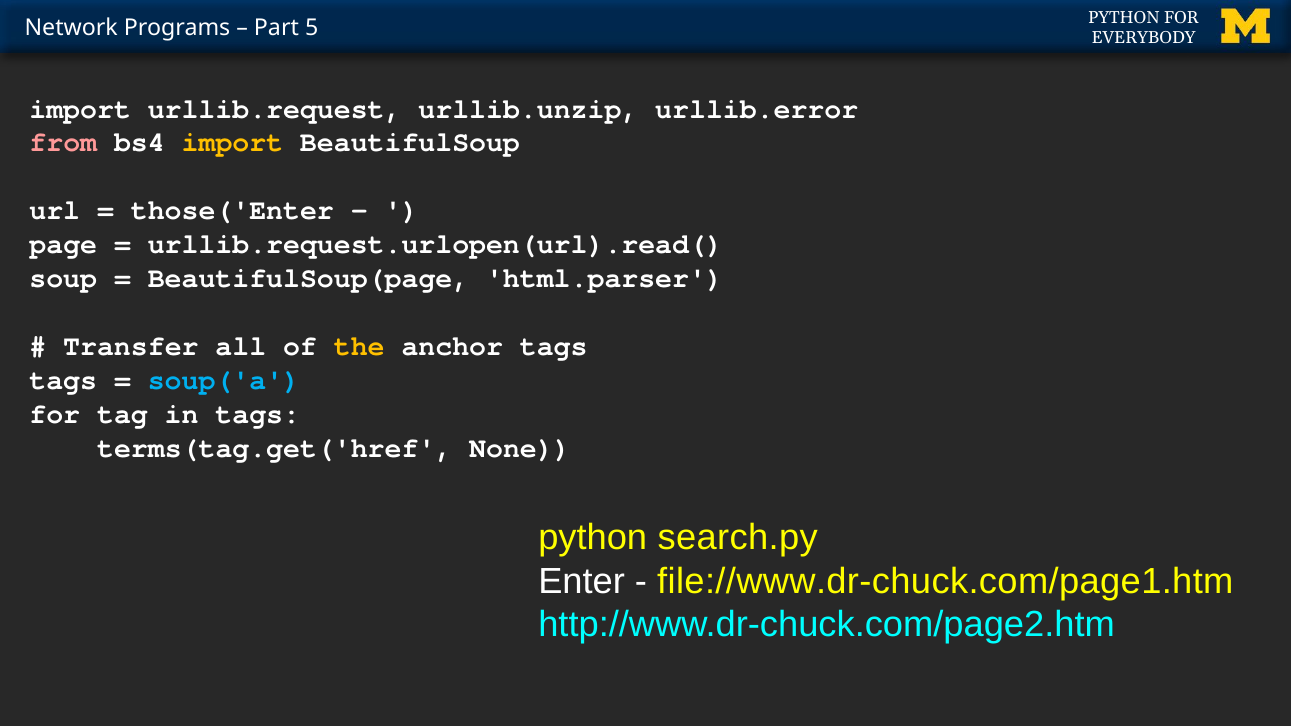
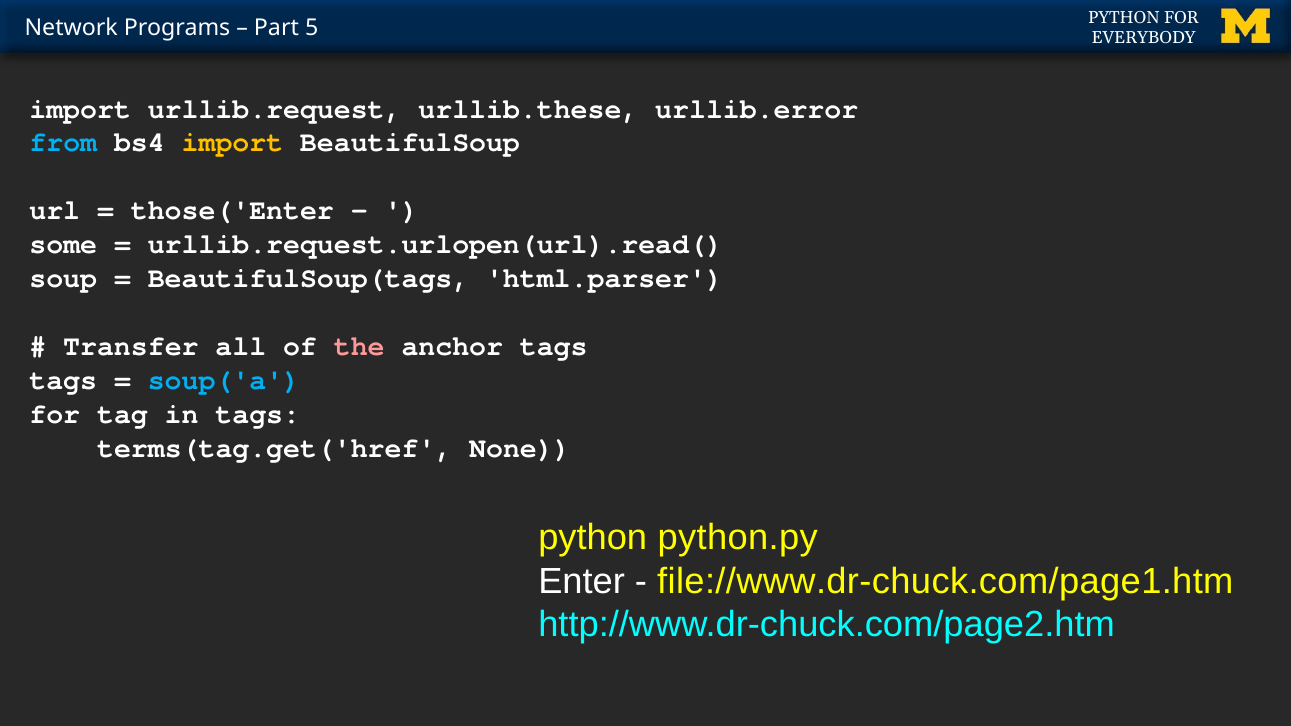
urllib.unzip: urllib.unzip -> urllib.these (528, 109)
from colour: pink -> light blue (63, 143)
page: page -> some (63, 244)
BeautifulSoup(page: BeautifulSoup(page -> BeautifulSoup(tags (309, 278)
the colour: yellow -> pink (359, 346)
search.py: search.py -> python.py (738, 538)
